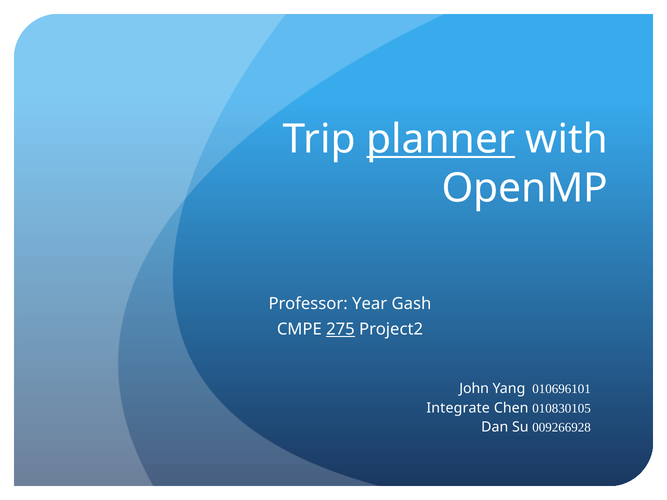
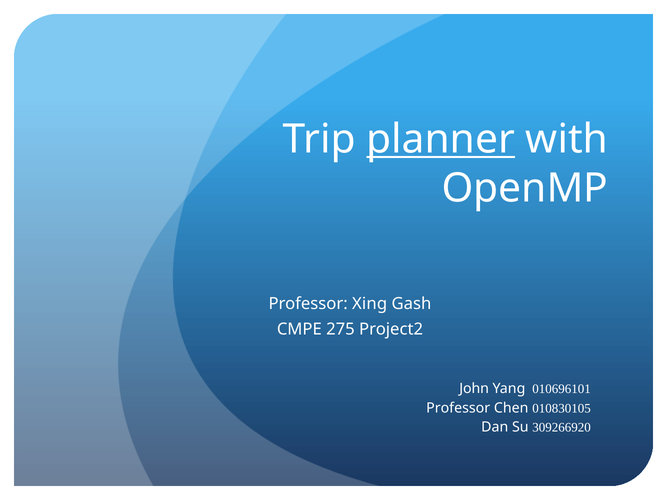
Year: Year -> Xing (370, 304)
275 underline: present -> none (340, 329)
Integrate: Integrate -> Professor (458, 408)
009266928: 009266928 -> 309266920 (562, 428)
